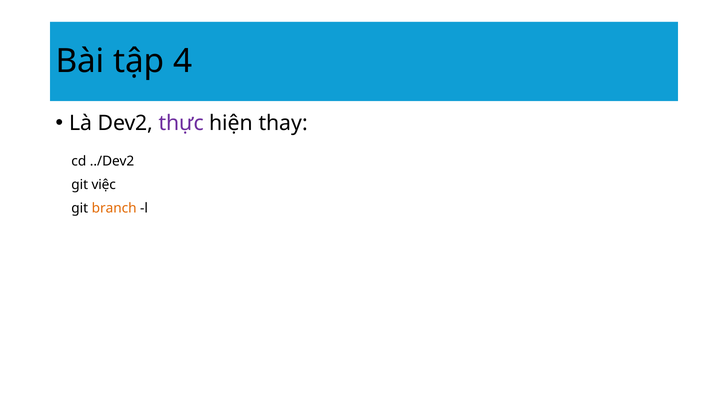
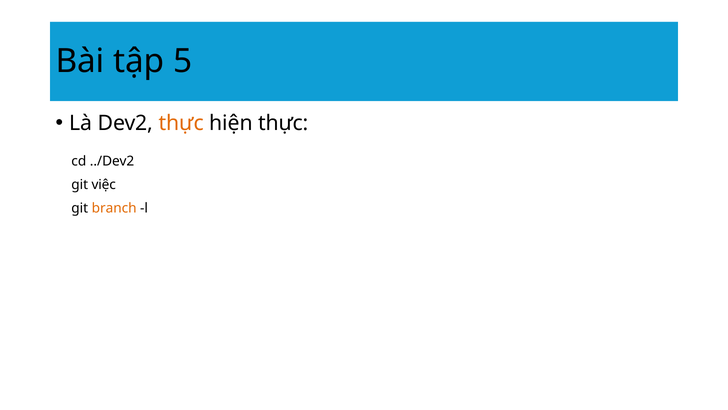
4: 4 -> 5 (183, 61)
thực colour: purple -> orange (181, 123)
hiện thay: thay -> thực (283, 123)
